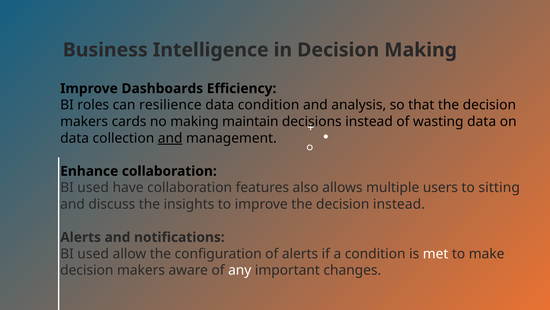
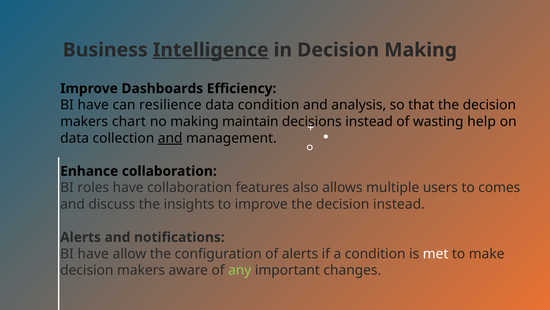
Intelligence underline: none -> present (211, 50)
roles: roles -> have (93, 105)
cards: cards -> chart (129, 121)
wasting data: data -> help (482, 121)
used: used -> roles (93, 187)
sitting: sitting -> comes (499, 187)
used: used -> have (93, 253)
any colour: white -> light green (240, 270)
